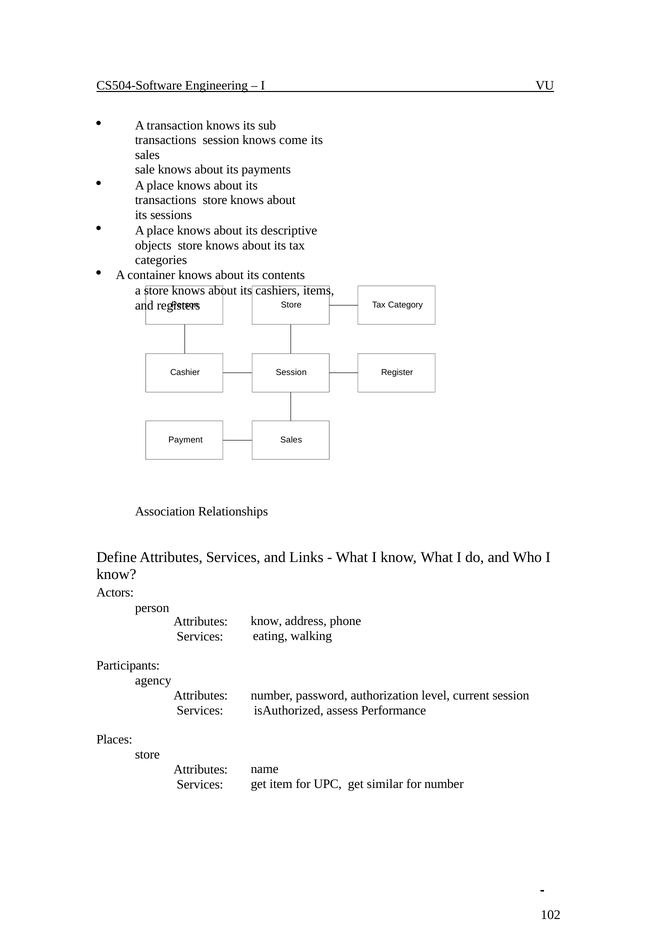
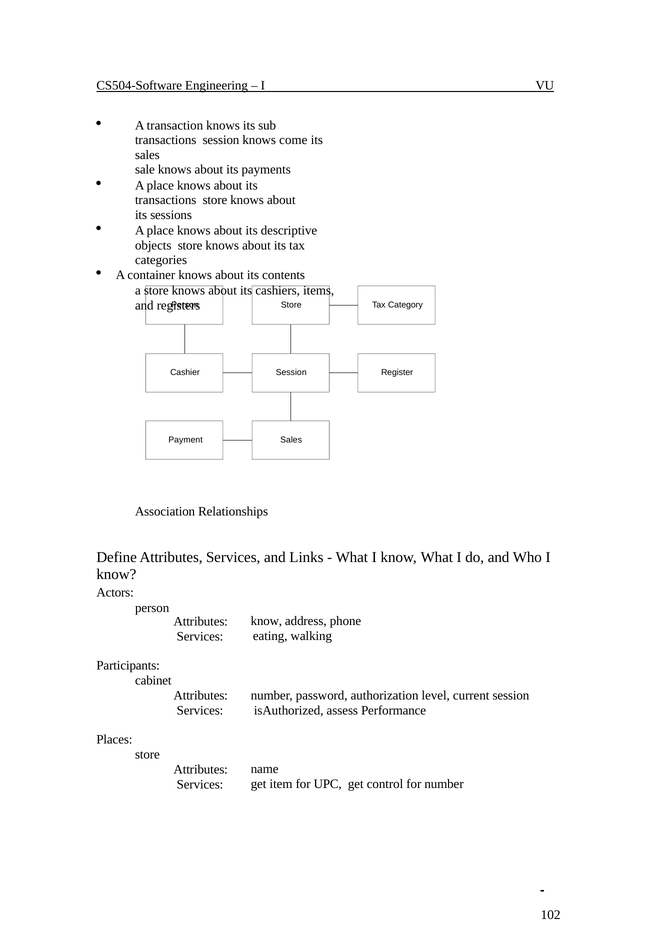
agency: agency -> cabinet (153, 681)
similar: similar -> control (385, 784)
